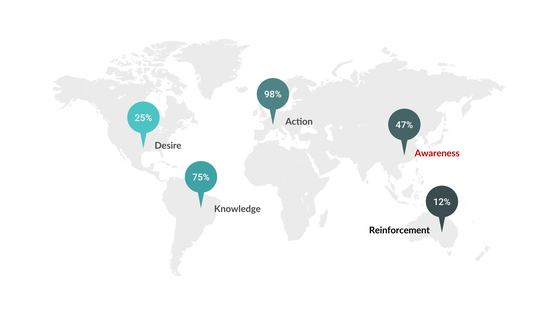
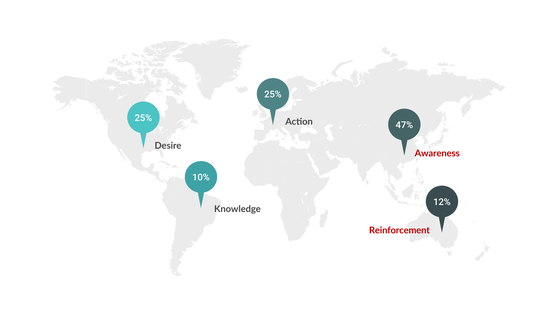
98%: 98% -> 25% (273, 95)
75%: 75% -> 10% (201, 178)
Reinforcement colour: black -> red (399, 231)
